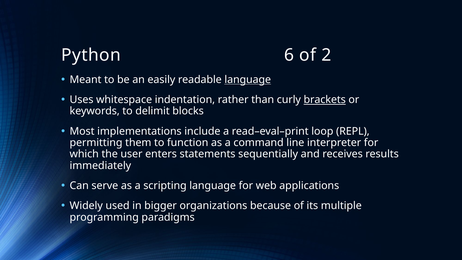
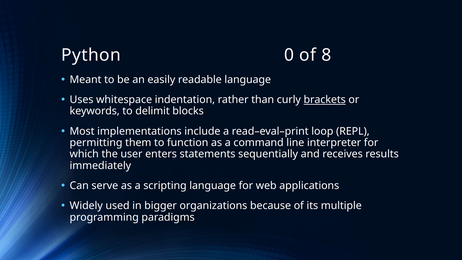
6: 6 -> 0 (289, 55)
2: 2 -> 8 (327, 55)
language underline: present -> none (248, 80)
